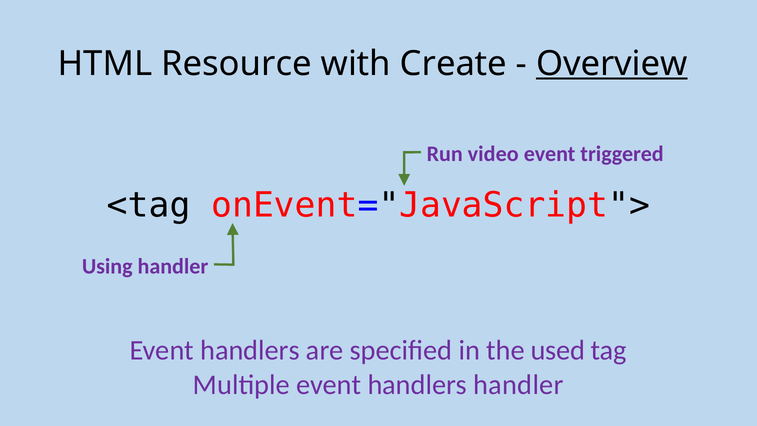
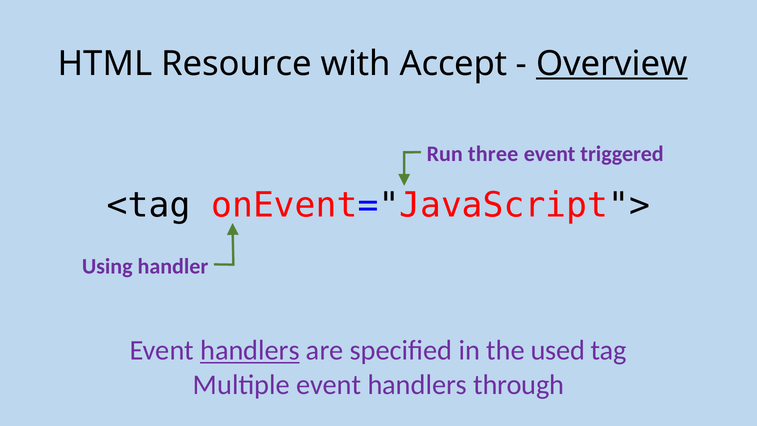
Create: Create -> Accept (454, 64)
video: video -> three (493, 154)
handlers underline: none -> present (250, 350)
handlers handler: handler -> through (519, 384)
